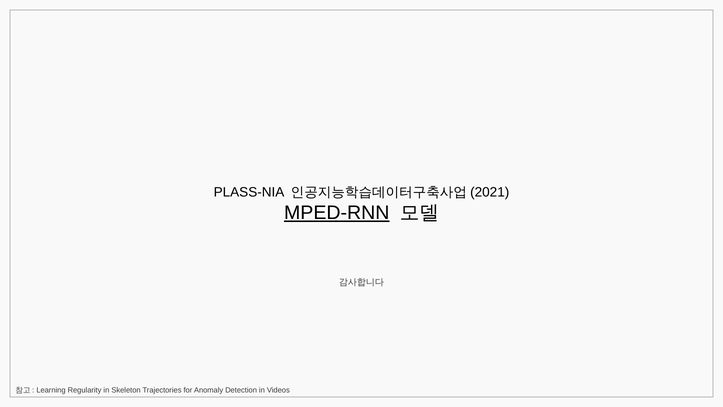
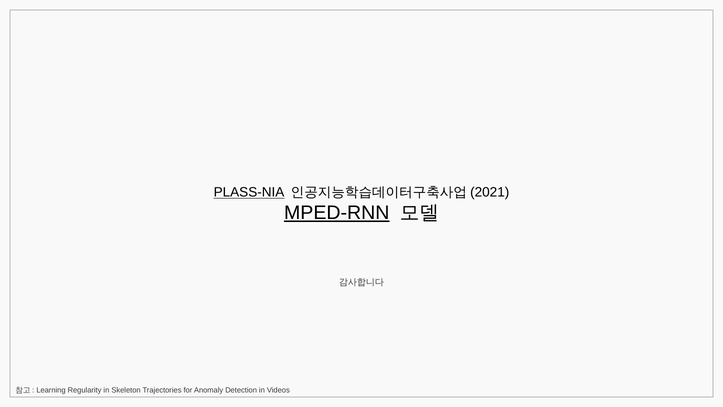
PLASS-NIA underline: none -> present (249, 192)
